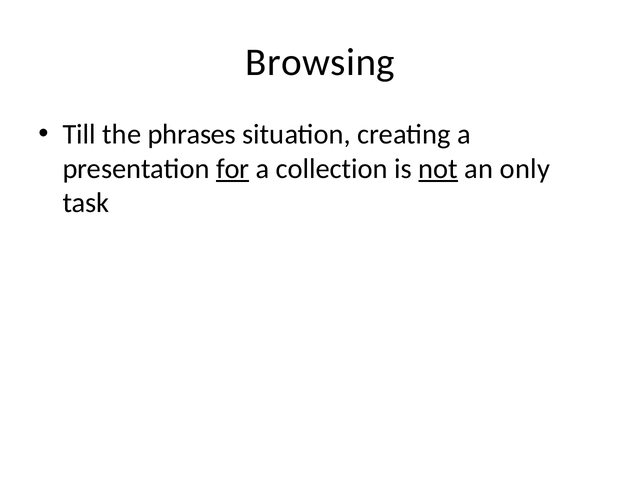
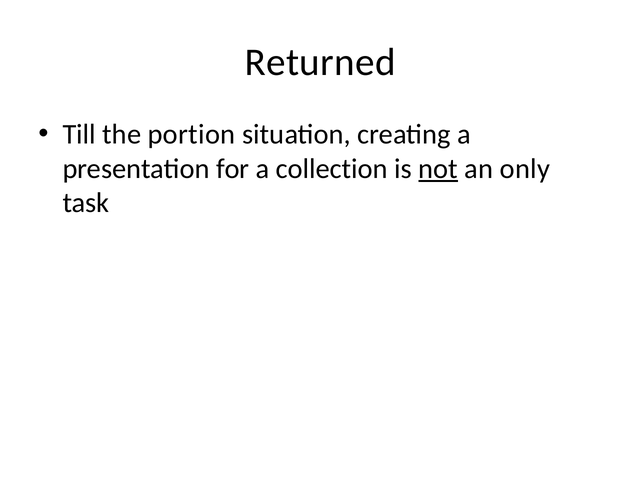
Browsing: Browsing -> Returned (320, 62)
phrases: phrases -> portion (192, 134)
for underline: present -> none (233, 169)
